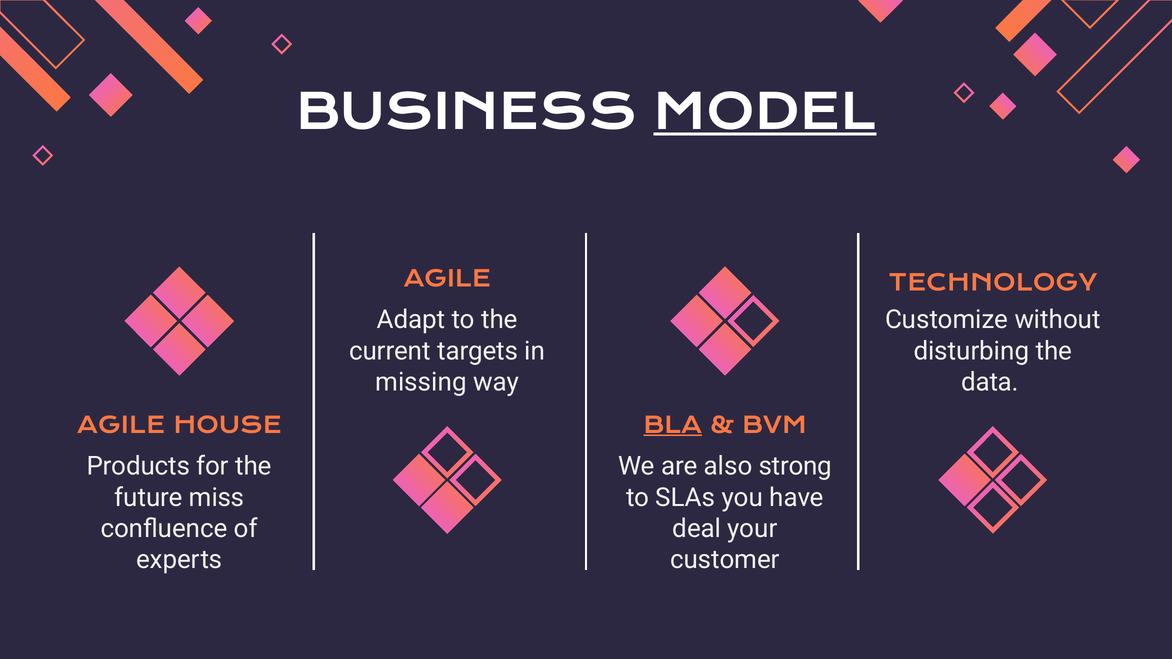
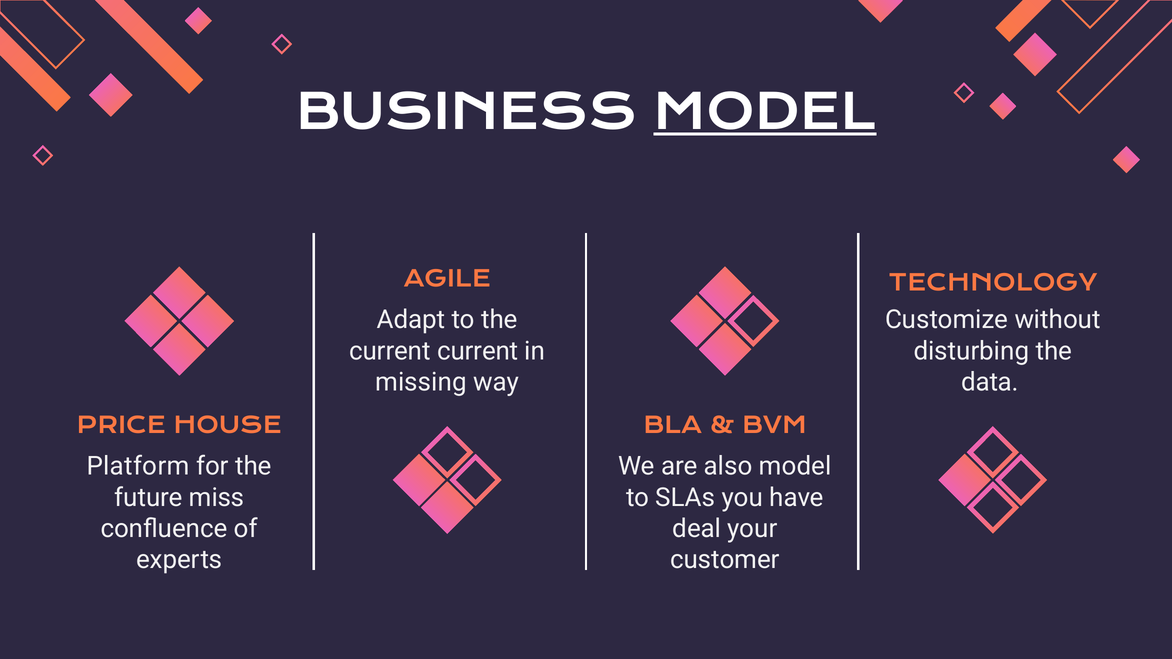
current targets: targets -> current (478, 351)
AGILE: AGILE -> PRICE (121, 426)
BLA underline: present -> none (673, 426)
Products: Products -> Platform (138, 466)
also strong: strong -> model (795, 466)
